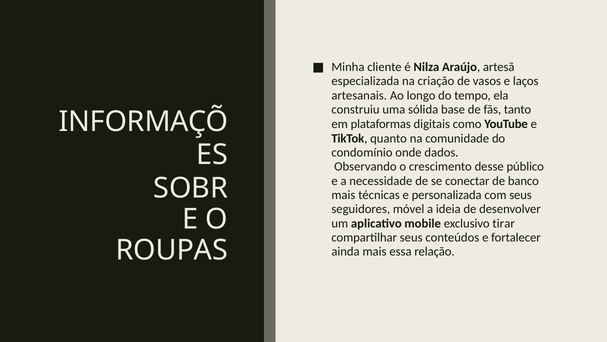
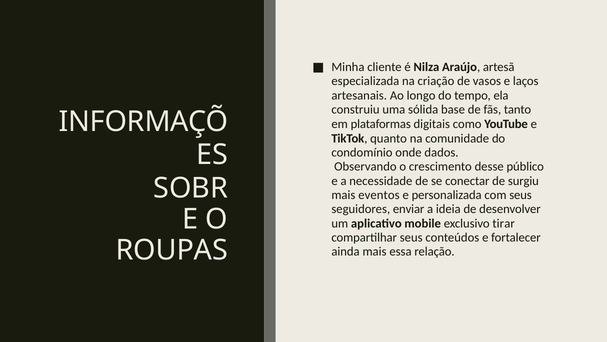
banco: banco -> surgiu (523, 181)
técnicas: técnicas -> eventos (379, 195)
móvel: móvel -> enviar (409, 209)
